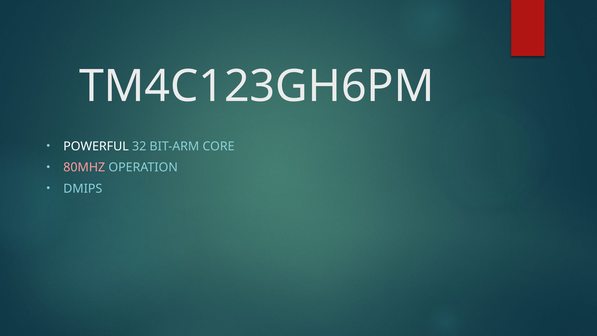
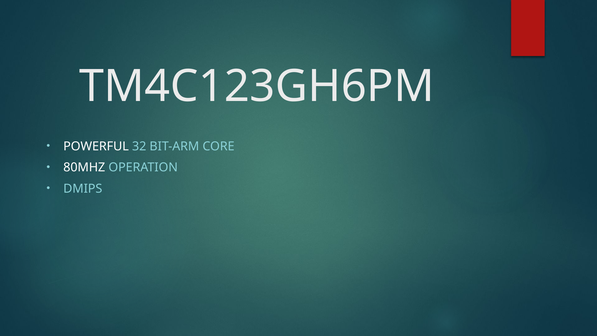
80MHZ colour: pink -> white (84, 167)
